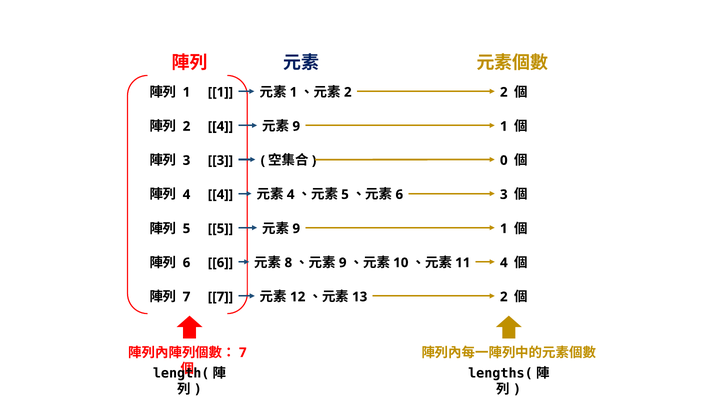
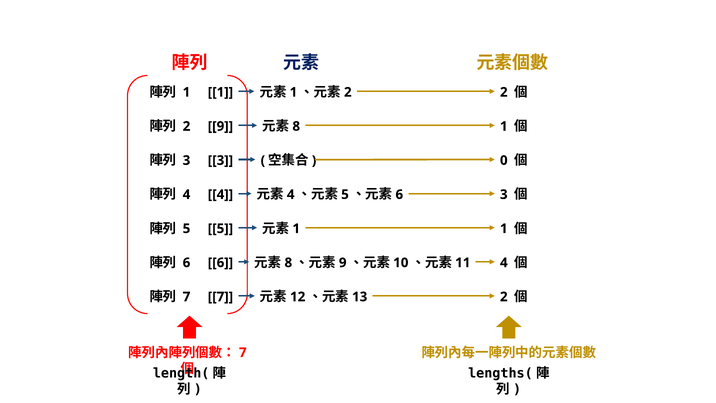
2 4: 4 -> 9 (220, 126)
9: 9 -> 8 (296, 126)
9: 9 -> 1 (296, 228)
